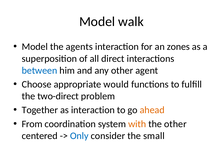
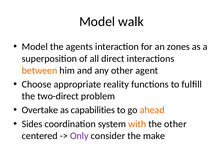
between colour: blue -> orange (39, 71)
would: would -> reality (116, 84)
Together: Together -> Overtake (40, 110)
as interaction: interaction -> capabilities (93, 110)
From: From -> Sides (32, 124)
Only colour: blue -> purple (79, 136)
small: small -> make (154, 136)
